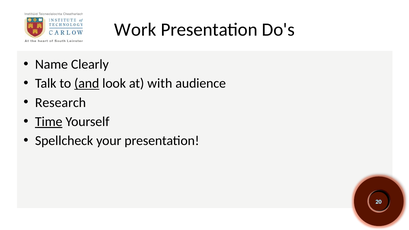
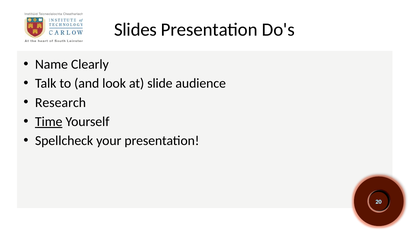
Work: Work -> Slides (135, 30)
and underline: present -> none (87, 83)
with: with -> slide (160, 83)
